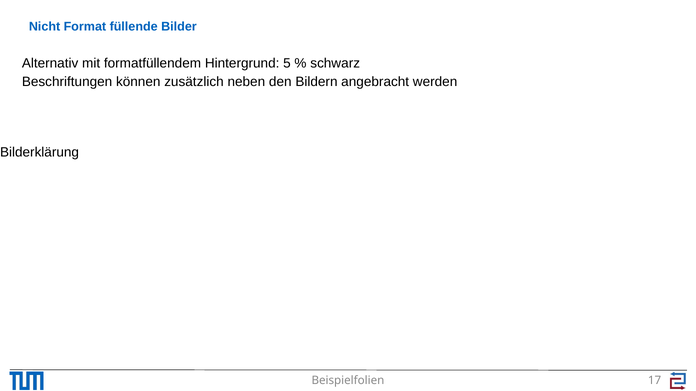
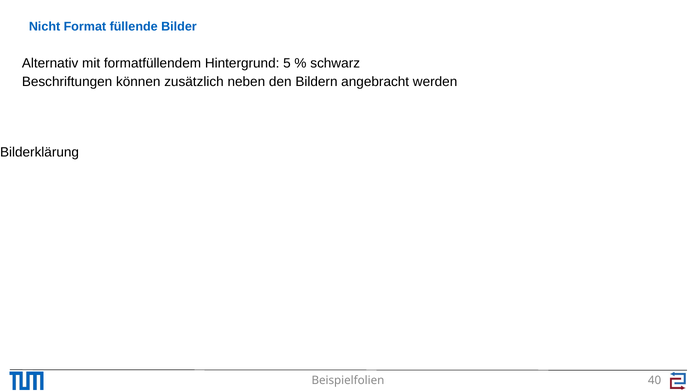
17: 17 -> 40 (655, 381)
